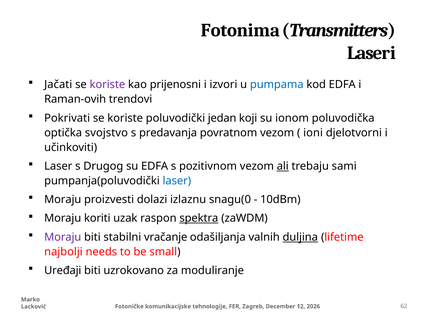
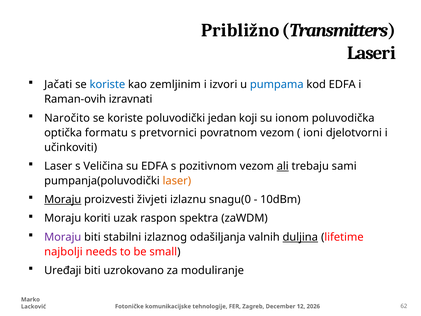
Fotonima: Fotonima -> Približno (240, 30)
koriste colour: purple -> blue (107, 85)
prijenosni: prijenosni -> zemljinim (175, 85)
trendovi: trendovi -> izravnati (131, 99)
Pokrivati: Pokrivati -> Naročito (67, 118)
svojstvo: svojstvo -> formatu (106, 133)
predavanja: predavanja -> pretvornici (168, 133)
Drugog: Drugog -> Veličina (103, 166)
laser colour: blue -> orange (177, 181)
Moraju underline: none -> present (63, 199)
dolazi: dolazi -> živjeti (152, 199)
spektra underline: present -> none (199, 218)
vračanje: vračanje -> izlaznog (166, 237)
